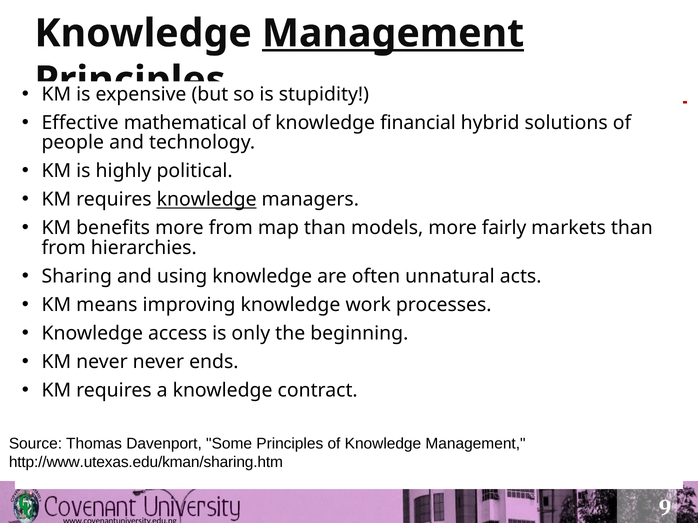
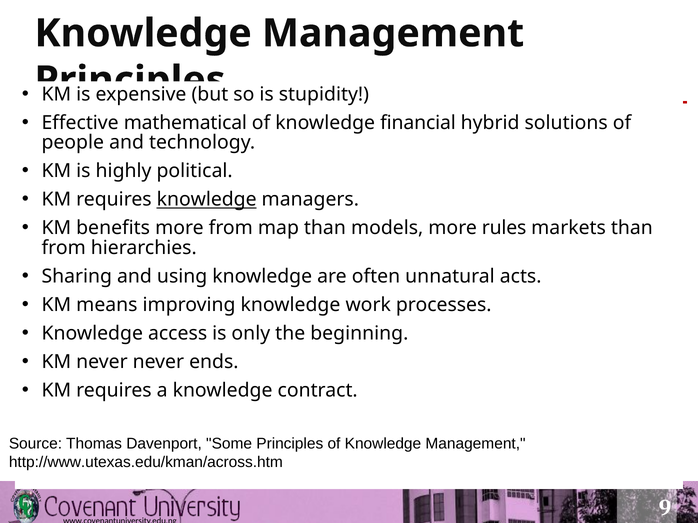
Management underline: present -> none (393, 33)
fairly: fairly -> rules (504, 228)
http://www.utexas.edu/kman/sharing.htm: http://www.utexas.edu/kman/sharing.htm -> http://www.utexas.edu/kman/across.htm (146, 463)
